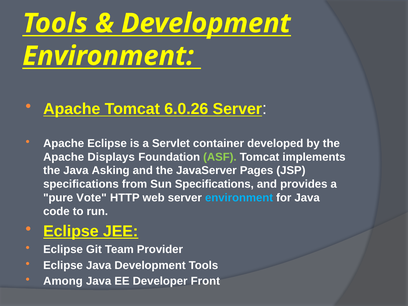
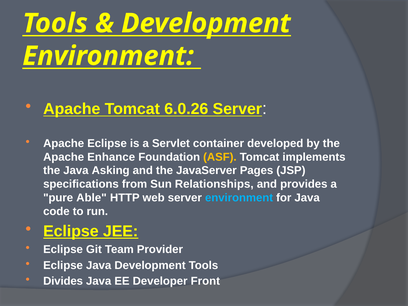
Displays: Displays -> Enhance (111, 157)
ASF colour: light green -> yellow (220, 157)
Sun Specifications: Specifications -> Relationships (214, 184)
Vote: Vote -> Able (91, 198)
Among: Among -> Divides (63, 281)
